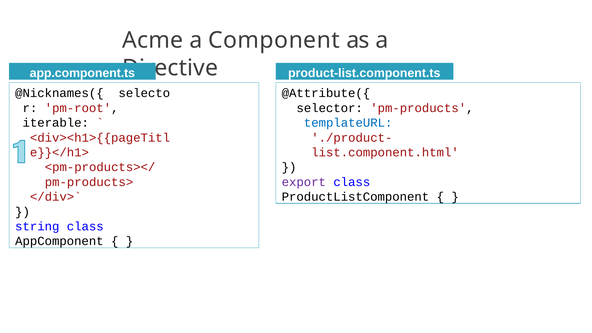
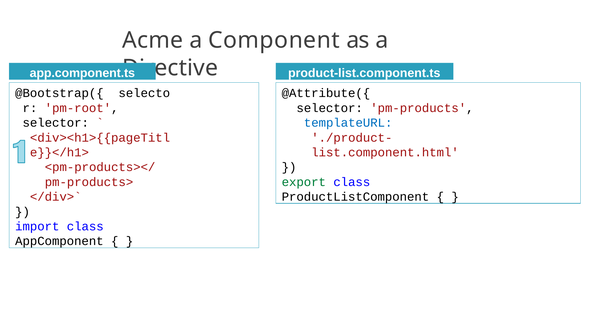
@Nicknames({: @Nicknames({ -> @Bootstrap({ (59, 93)
iterable: iterable -> selector (56, 123)
export colour: purple -> green (304, 182)
string: string -> import (37, 226)
